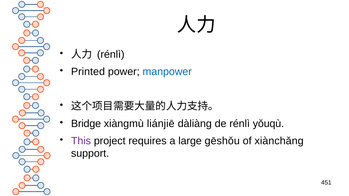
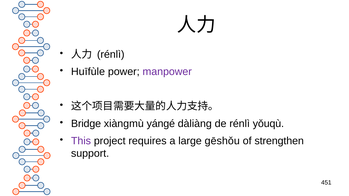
Printed: Printed -> Huīfùle (88, 72)
manpower colour: blue -> purple (167, 72)
liánjiē: liánjiē -> yángé (161, 124)
xiànchǎng: xiànchǎng -> strengthen (279, 141)
